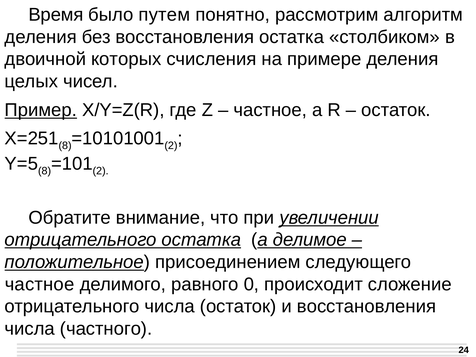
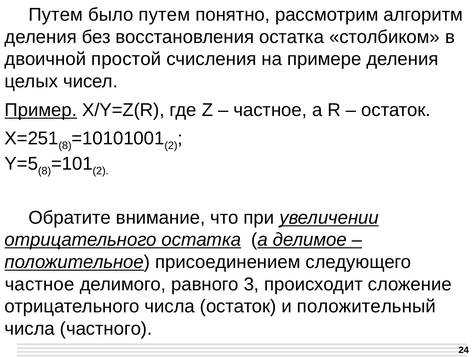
Время: Время -> Путем (56, 15)
которых: которых -> простой (126, 59)
0: 0 -> 3 (251, 284)
и восстановления: восстановления -> положительный (366, 307)
